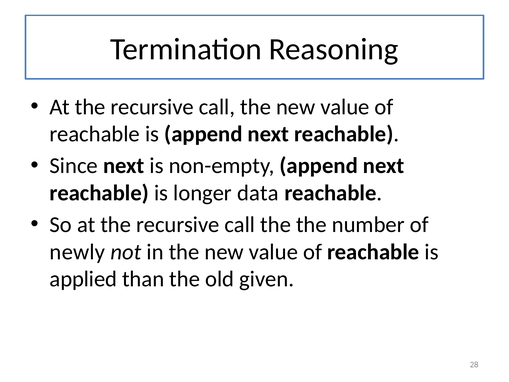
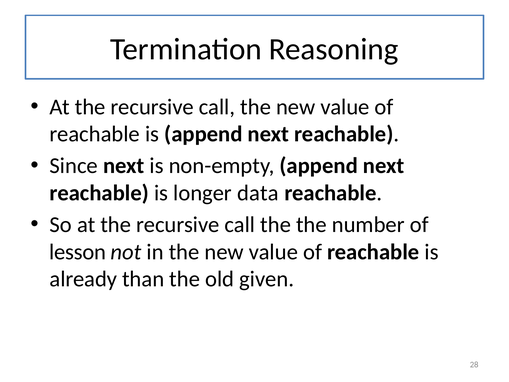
newly: newly -> lesson (78, 252)
applied: applied -> already (83, 279)
